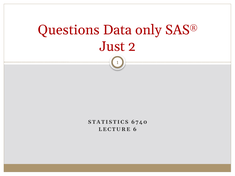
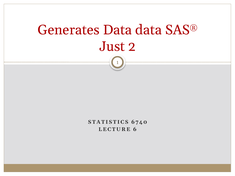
Questions: Questions -> Generates (69, 30)
Data only: only -> data (148, 30)
